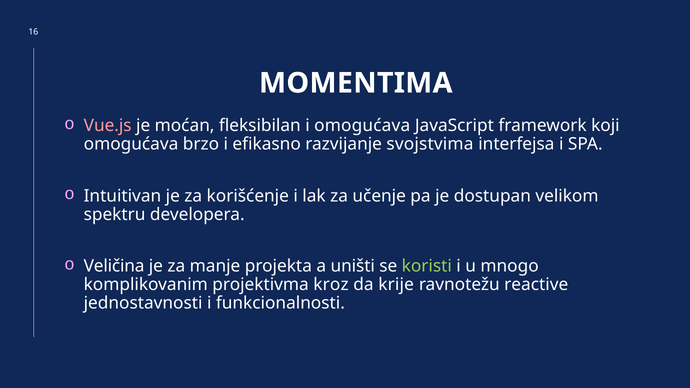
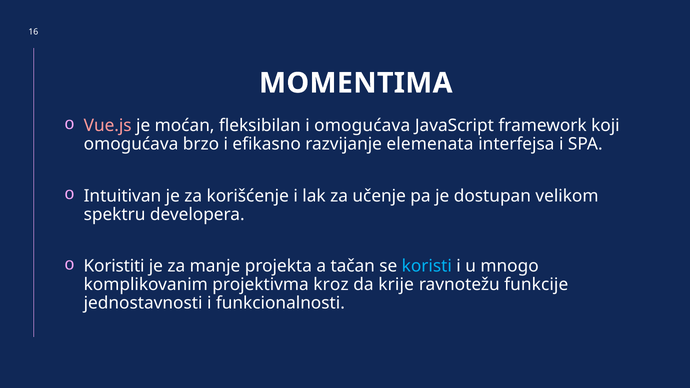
svojstvima: svojstvima -> elemenata (430, 144)
Veličina: Veličina -> Koristiti (114, 266)
uništi: uništi -> tačan (353, 266)
koristi colour: light green -> light blue (427, 266)
reactive: reactive -> funkcije (536, 285)
